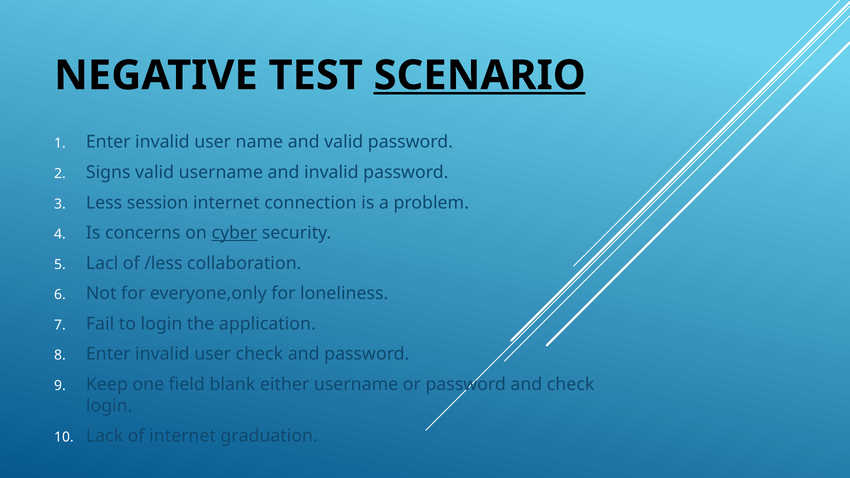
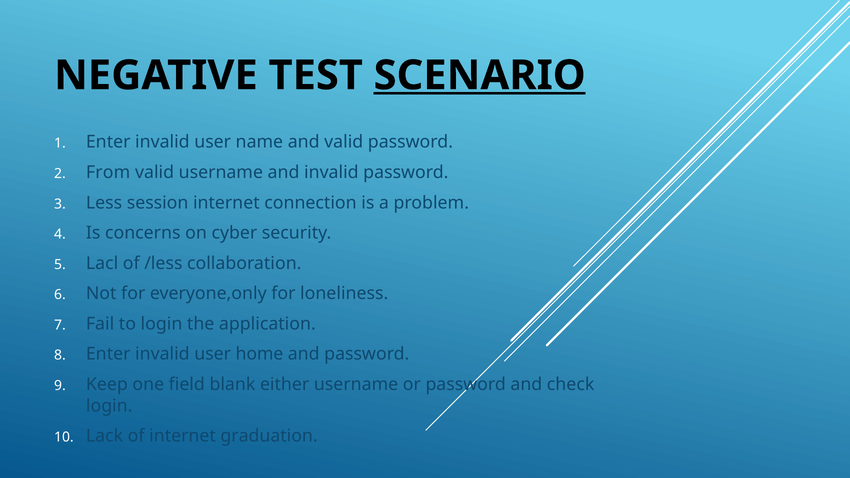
Signs: Signs -> From (108, 172)
cyber underline: present -> none (234, 233)
user check: check -> home (259, 354)
